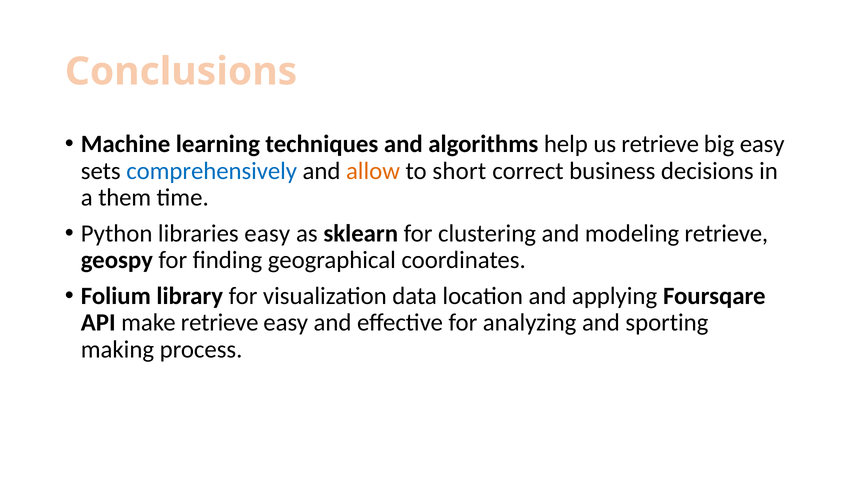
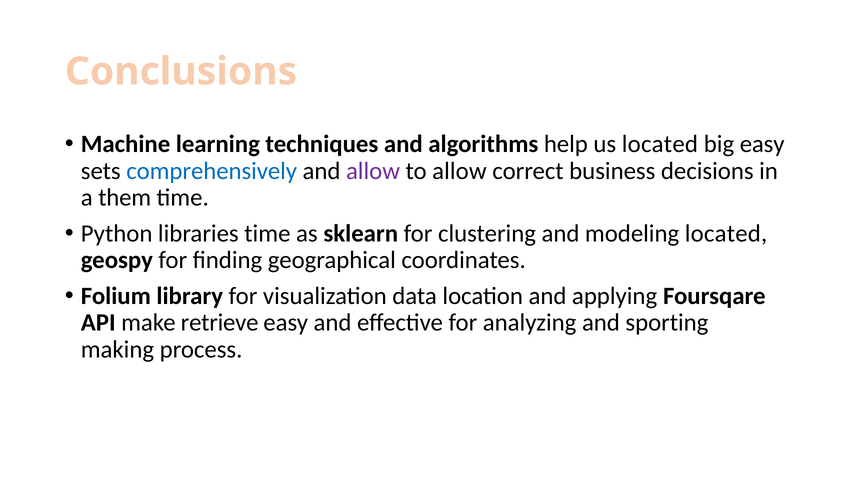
us retrieve: retrieve -> located (660, 144)
allow colour: orange -> purple (373, 171)
to short: short -> allow (459, 171)
libraries easy: easy -> time (267, 233)
modeling retrieve: retrieve -> located (726, 233)
